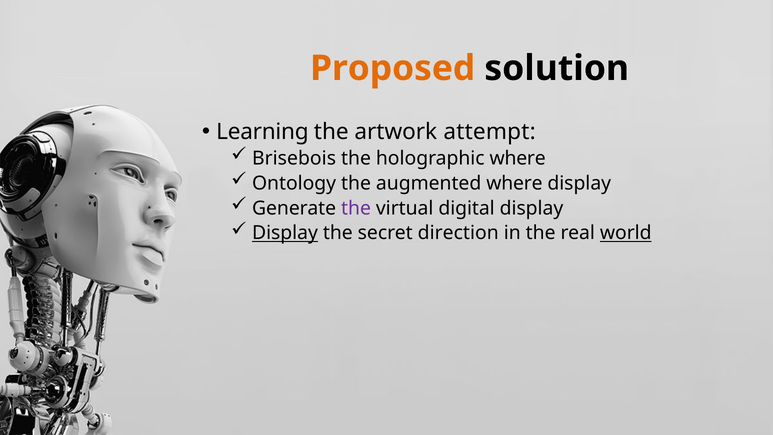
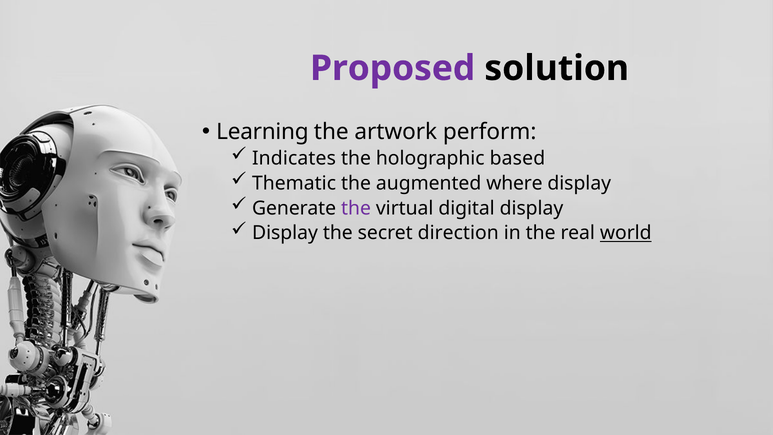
Proposed colour: orange -> purple (393, 68)
attempt: attempt -> perform (490, 132)
Brisebois: Brisebois -> Indicates (294, 158)
holographic where: where -> based (517, 158)
Ontology: Ontology -> Thematic (294, 183)
Display underline: present -> none (285, 233)
